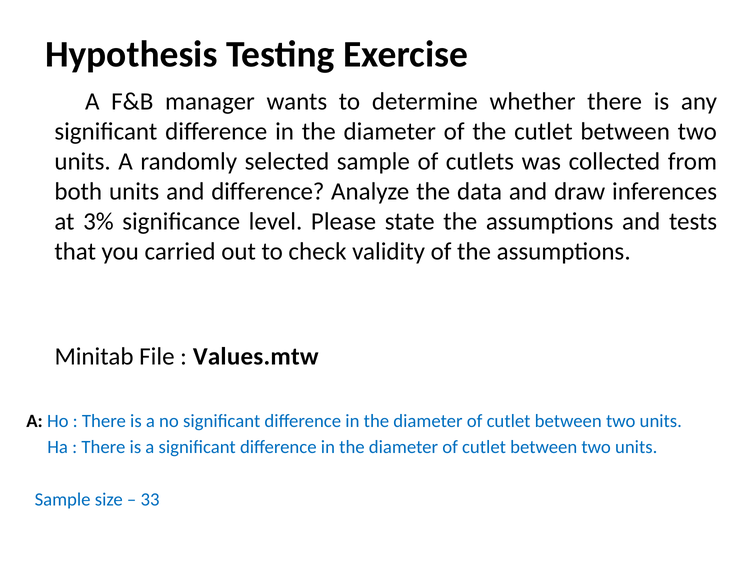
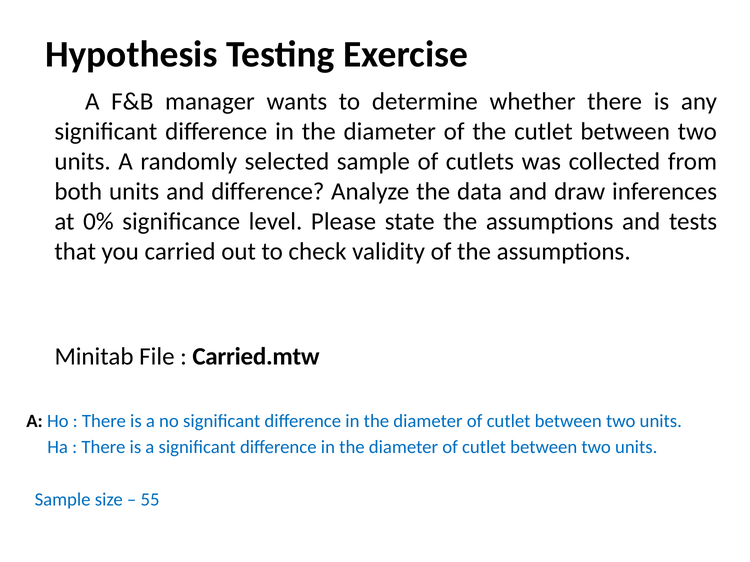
3%: 3% -> 0% (98, 222)
Values.mtw: Values.mtw -> Carried.mtw (256, 357)
33: 33 -> 55 (150, 500)
